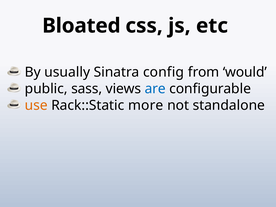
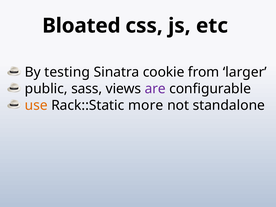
usually: usually -> testing (67, 72)
config: config -> cookie (164, 72)
would: would -> larger (245, 72)
are colour: blue -> purple (155, 89)
